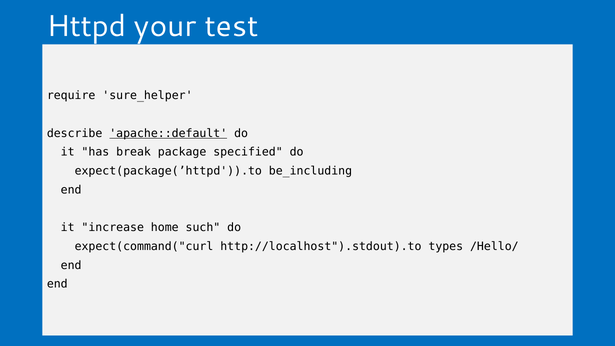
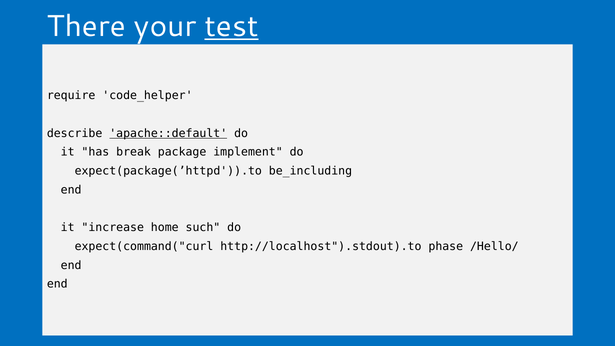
Httpd: Httpd -> There (86, 26)
test underline: none -> present (232, 26)
sure_helper: sure_helper -> code_helper (147, 95)
specified: specified -> implement (248, 152)
types: types -> phase (446, 246)
